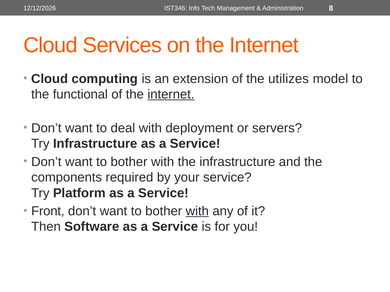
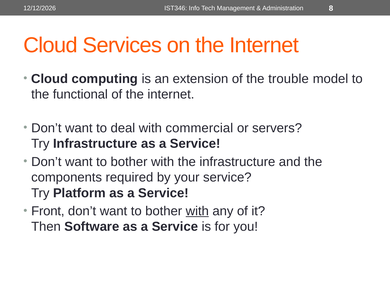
utilizes: utilizes -> trouble (289, 79)
internet underline: present -> none (171, 95)
deployment: deployment -> commercial (199, 128)
